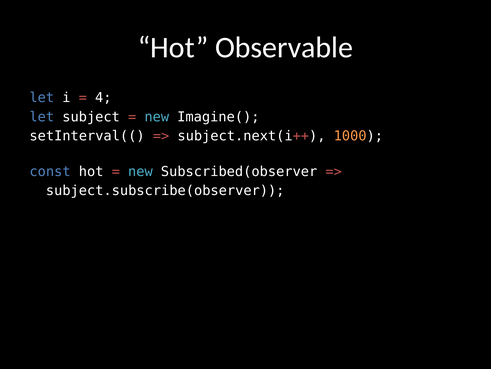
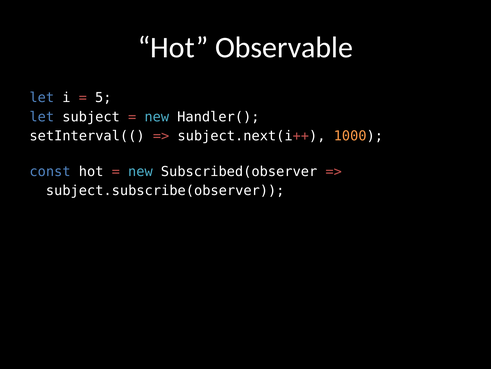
4: 4 -> 5 (103, 98)
Imagine(: Imagine( -> Handler( (218, 117)
